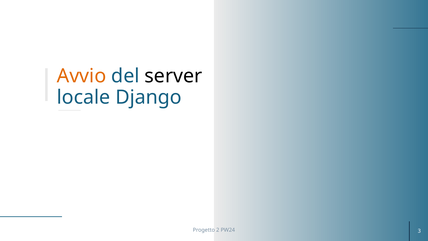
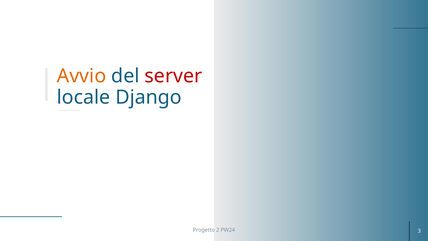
server colour: black -> red (173, 76)
